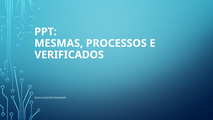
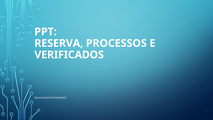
MESMAS: MESMAS -> RESERVA (59, 43)
